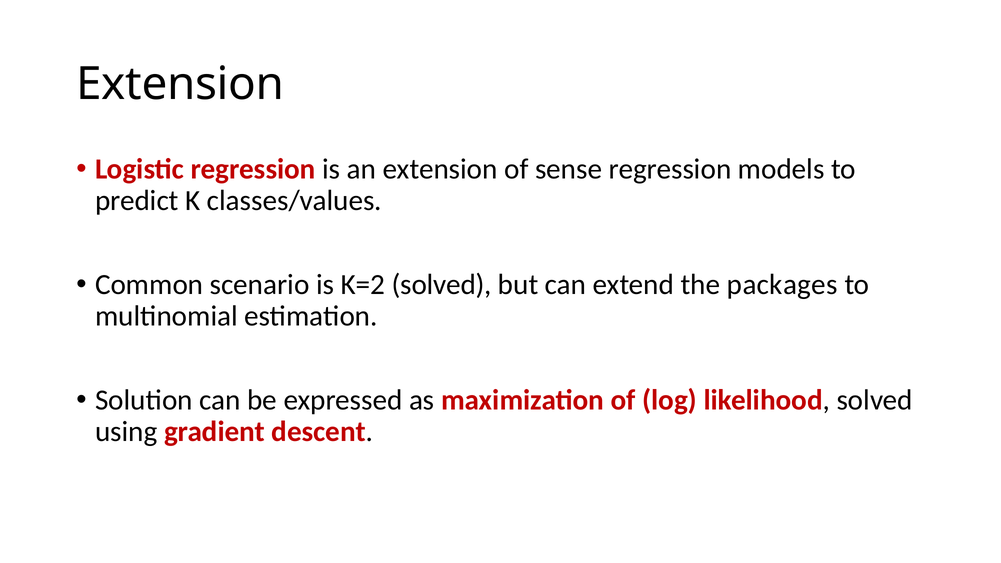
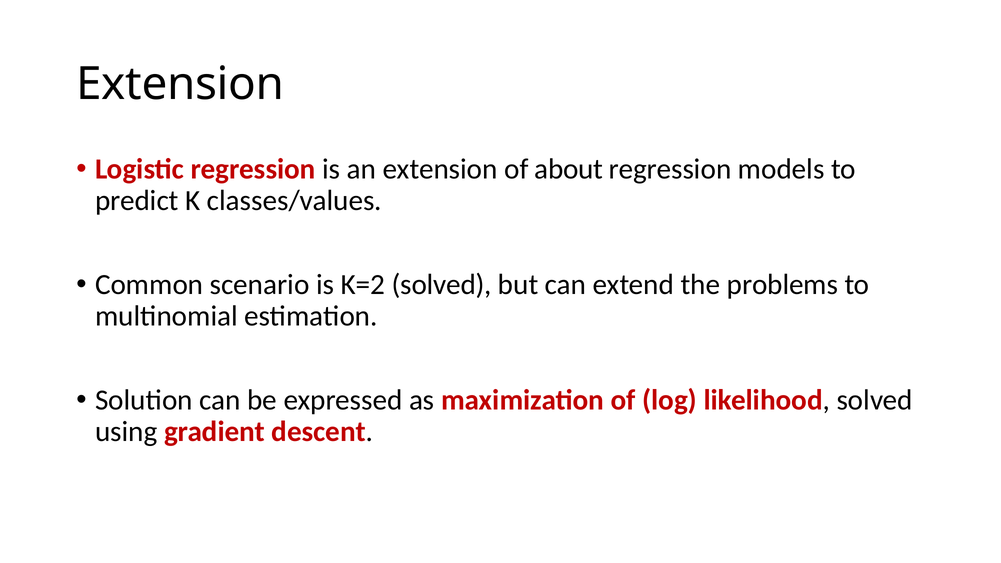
sense: sense -> about (569, 169)
packages: packages -> problems (782, 285)
